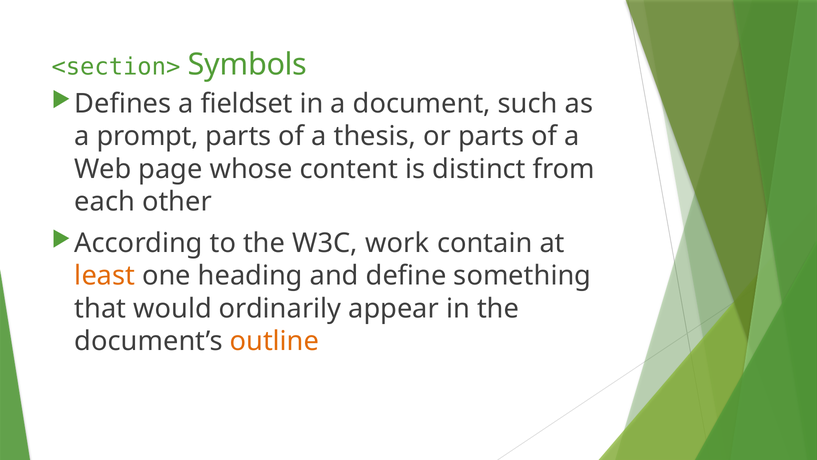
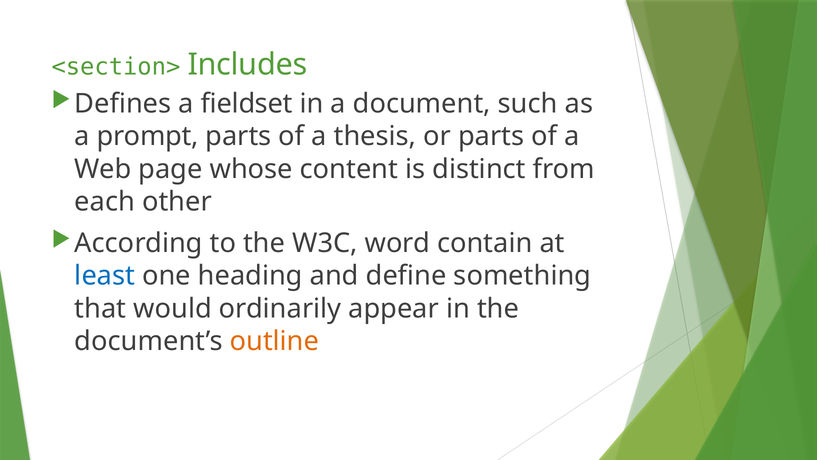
Symbols: Symbols -> Includes (248, 64)
work: work -> word (397, 243)
least colour: orange -> blue (105, 276)
